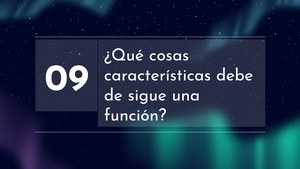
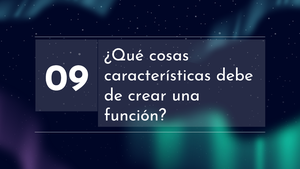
sigue: sigue -> crear (147, 95)
